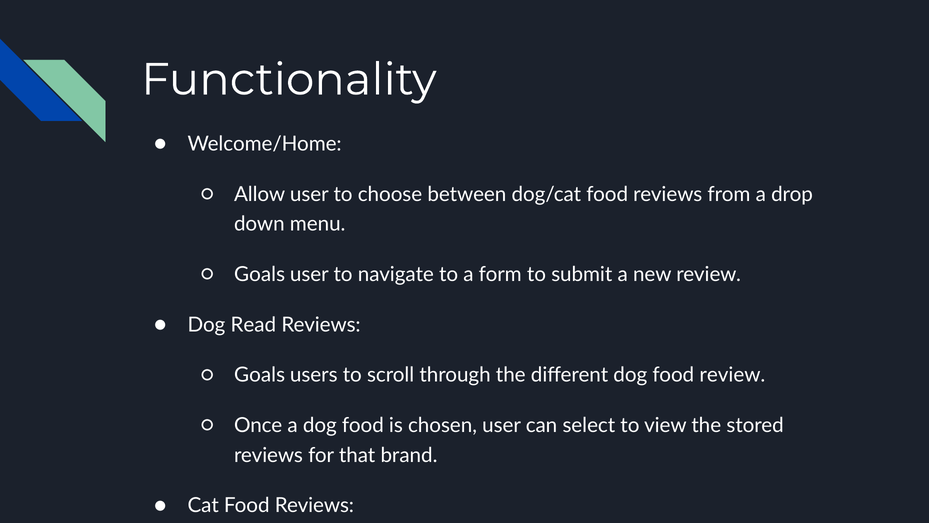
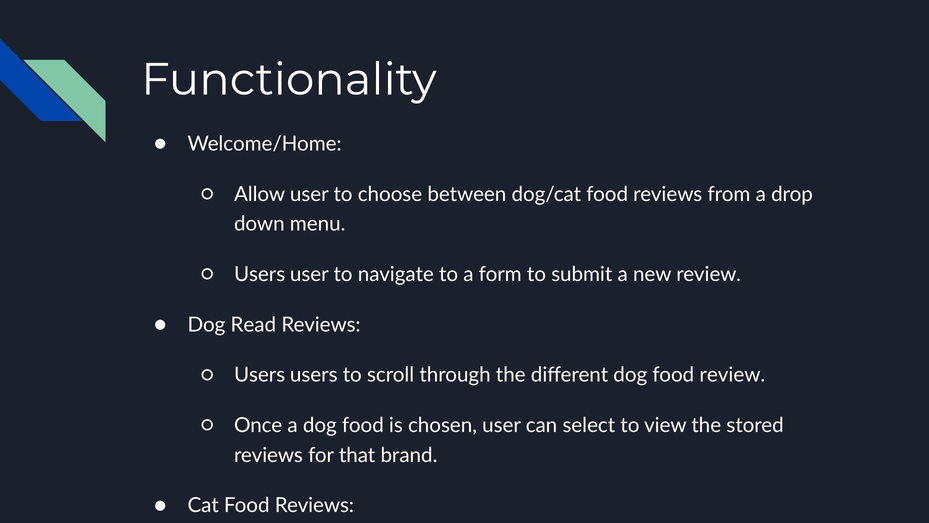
Goals: Goals -> Users (260, 274)
Goals: Goals -> Users (260, 375)
